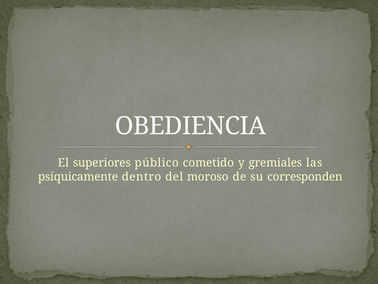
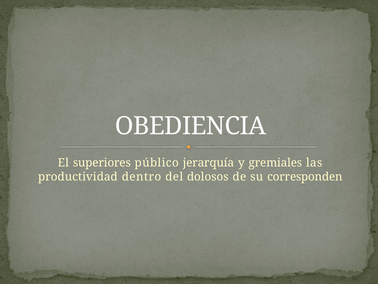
cometido: cometido -> jerarquía (208, 163)
psíquicamente: psíquicamente -> productividad (78, 176)
moroso: moroso -> dolosos (208, 176)
